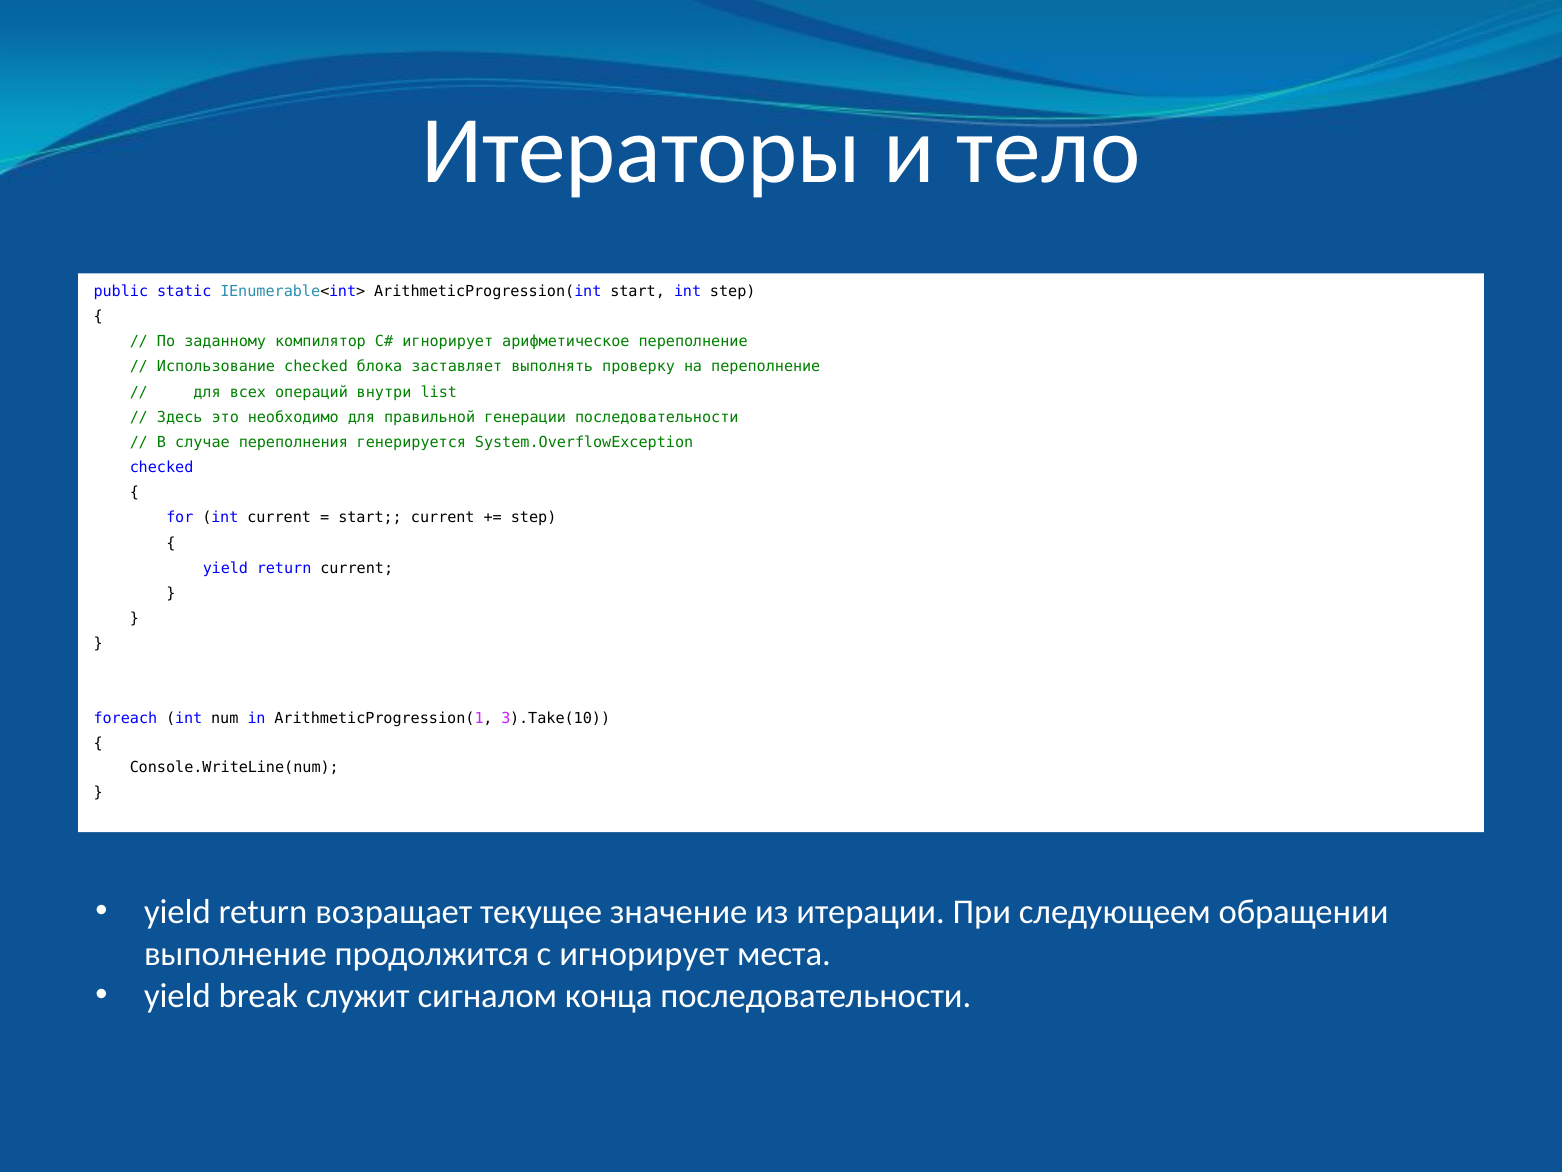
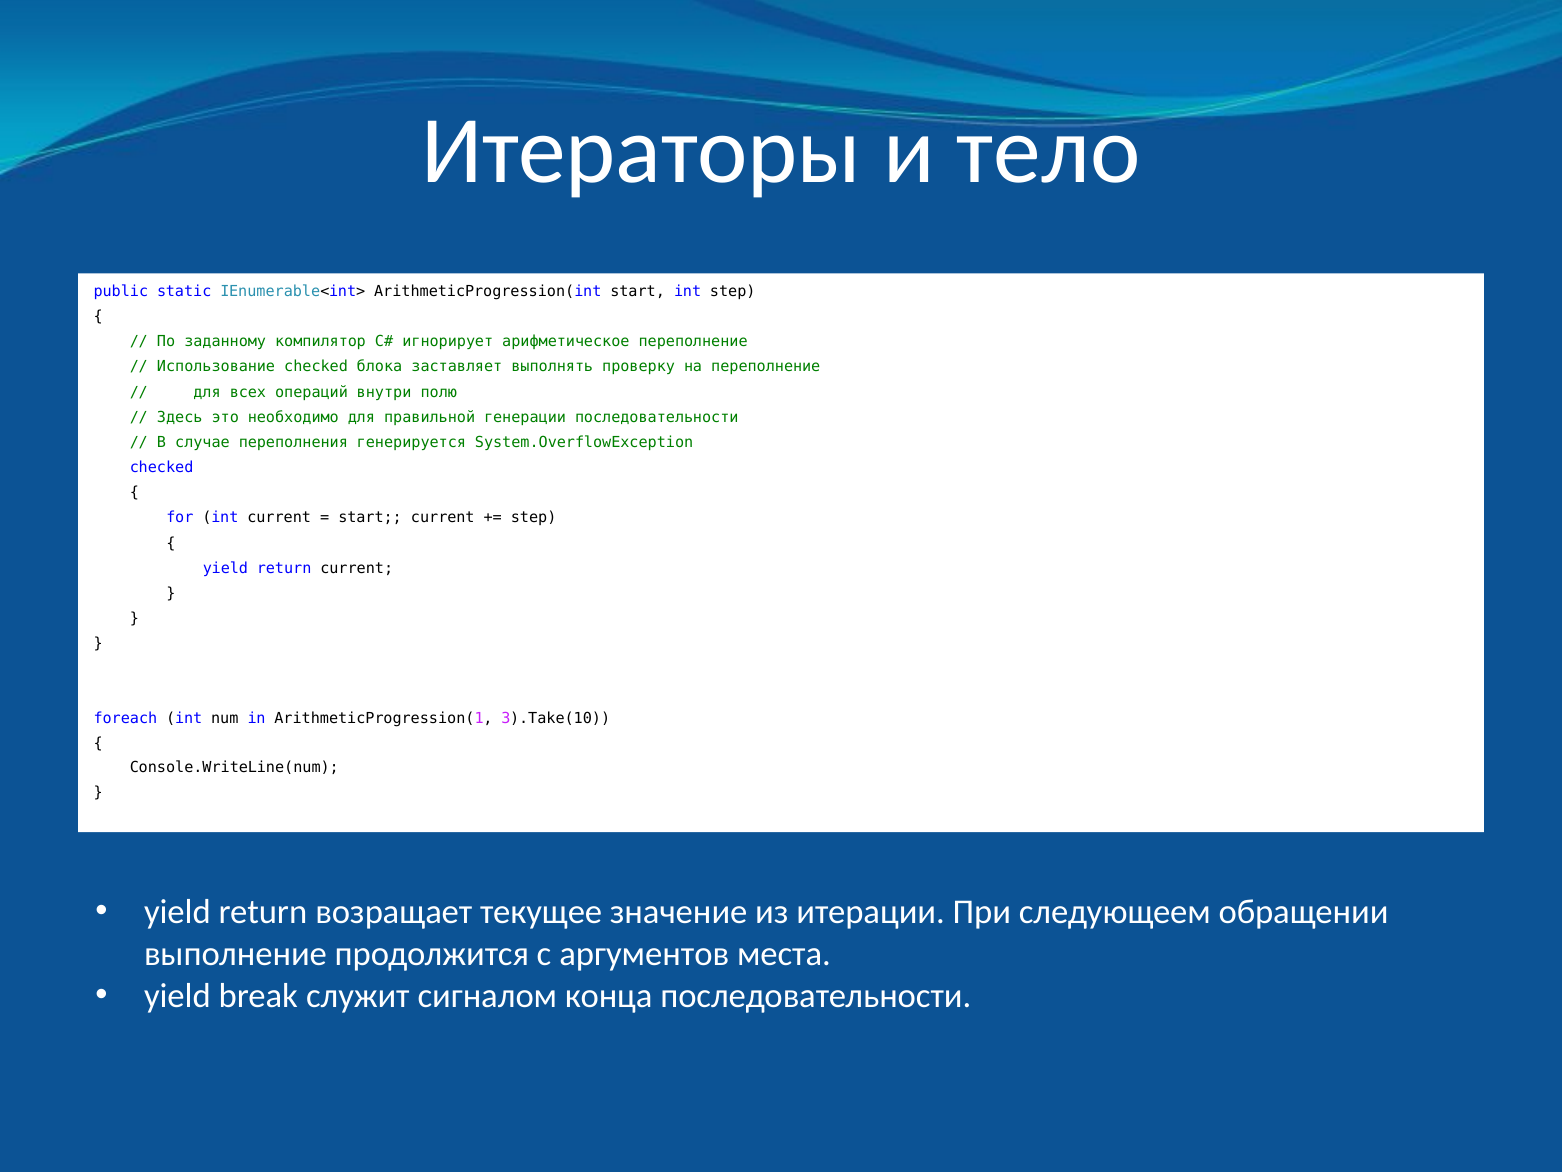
list: list -> полю (439, 392)
с игнорирует: игнорирует -> аргументов (644, 954)
